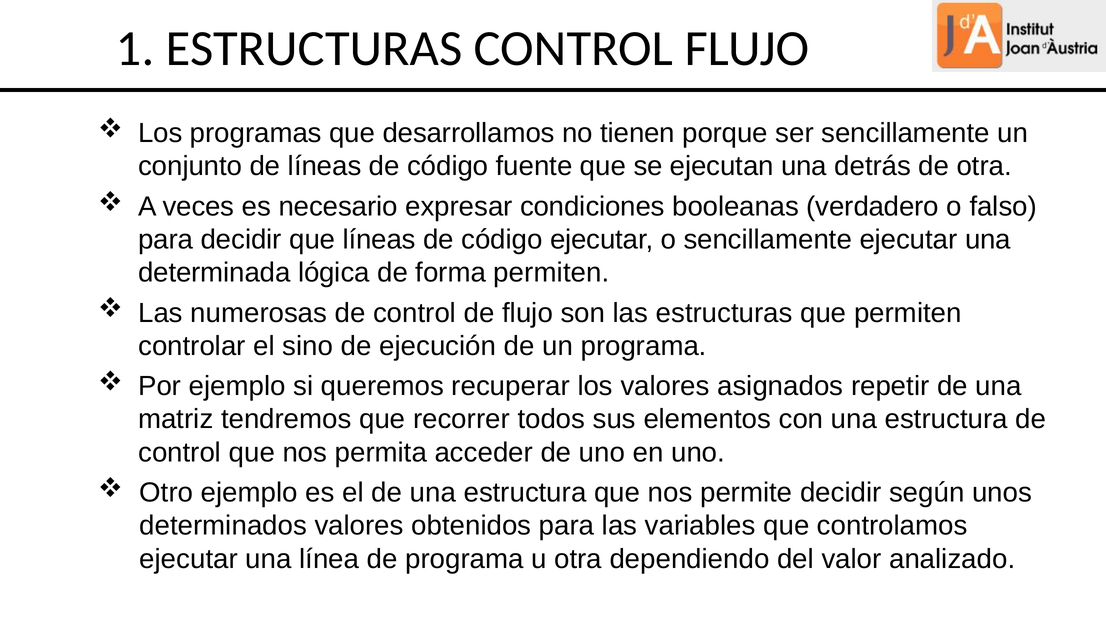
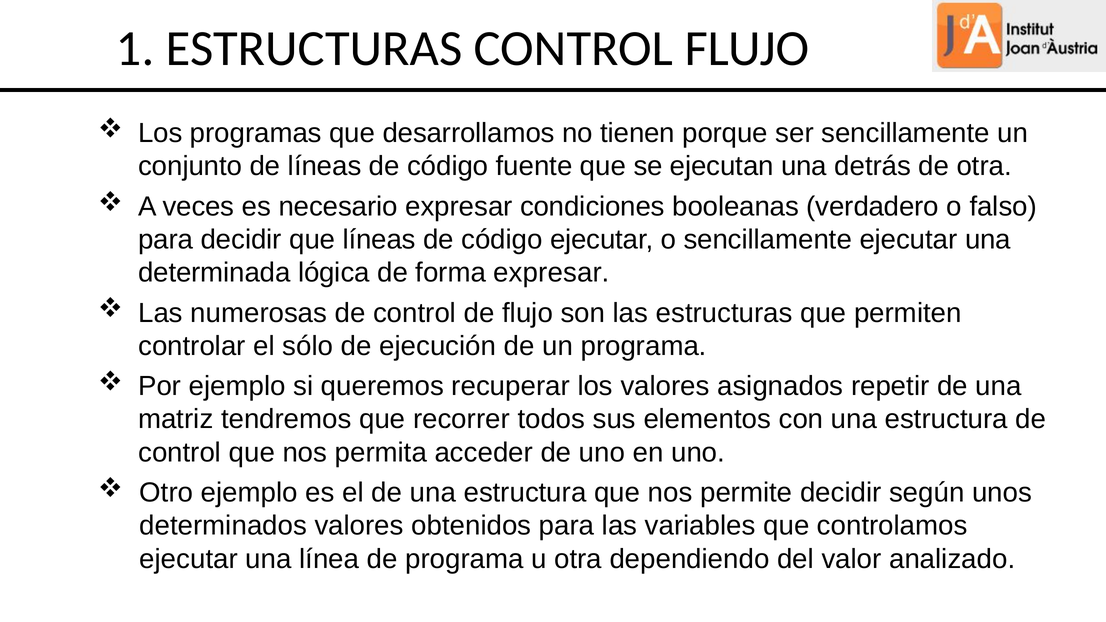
forma permiten: permiten -> expresar (551, 273)
sino: sino -> sólo (308, 346)
